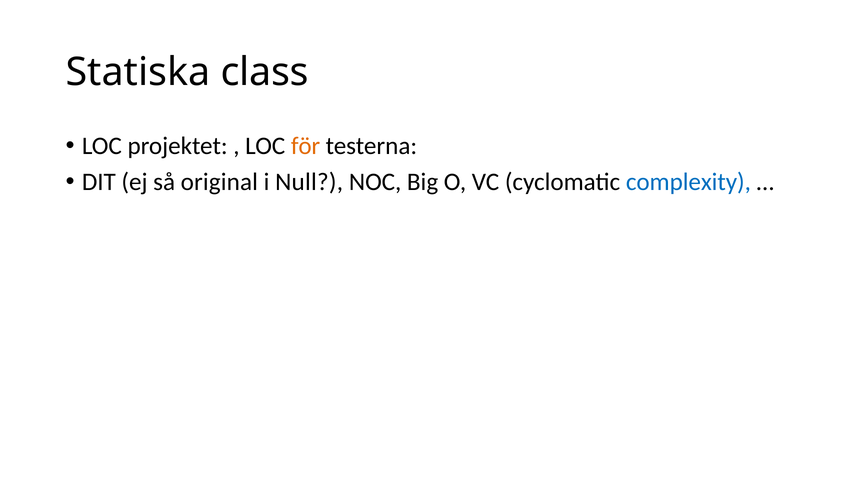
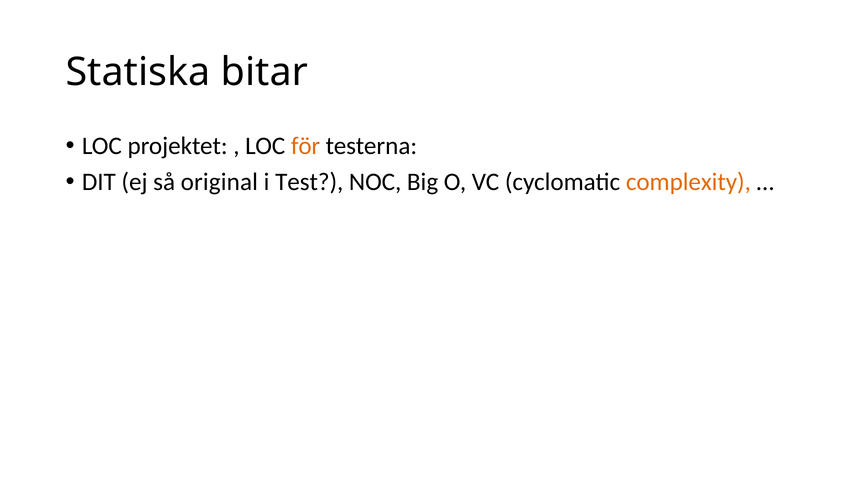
class: class -> bitar (264, 72)
Null: Null -> Test (309, 182)
complexity colour: blue -> orange (688, 182)
